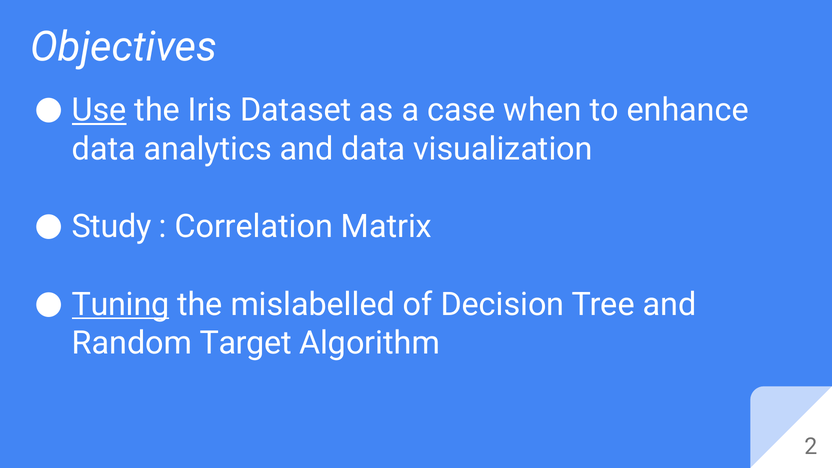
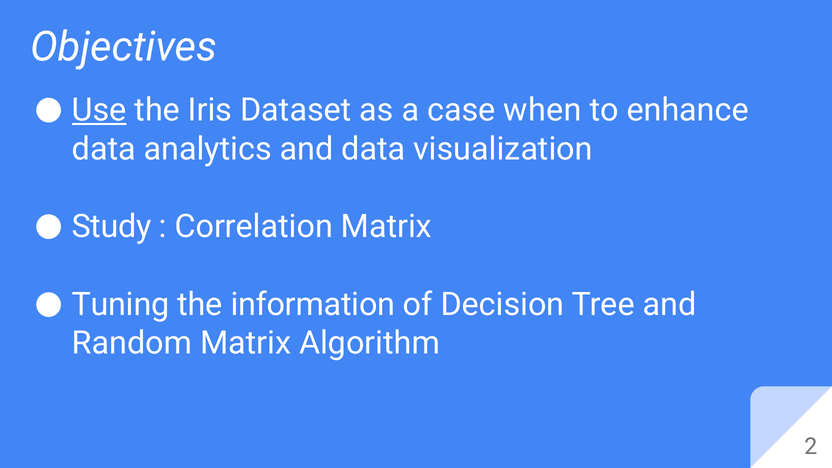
Tuning underline: present -> none (121, 304)
mislabelled: mislabelled -> information (313, 304)
Random Target: Target -> Matrix (246, 343)
